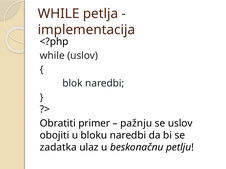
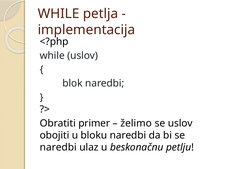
pažnju: pažnju -> želimo (136, 124)
zadatka: zadatka -> naredbi (58, 148)
